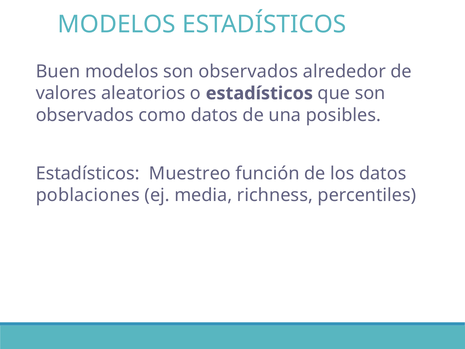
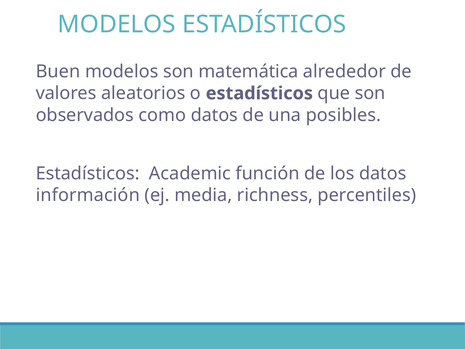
modelos son observados: observados -> matemática (248, 72)
Muestreo: Muestreo -> Academic (190, 173)
poblaciones: poblaciones -> información (88, 195)
